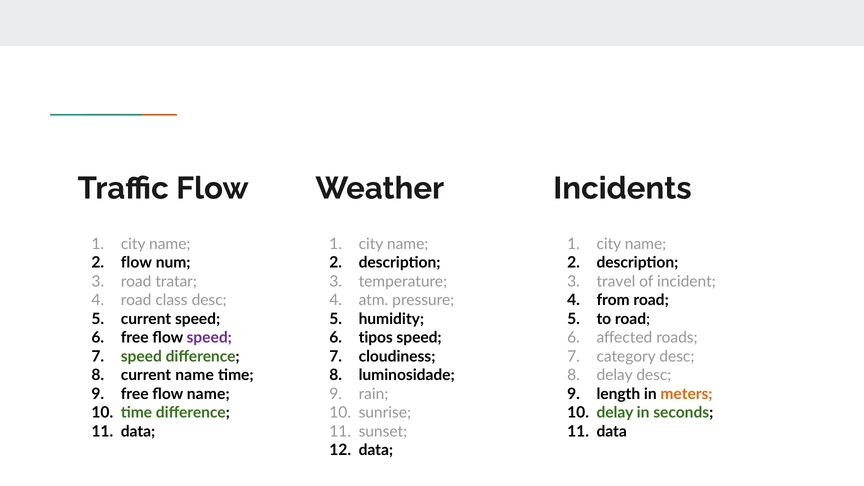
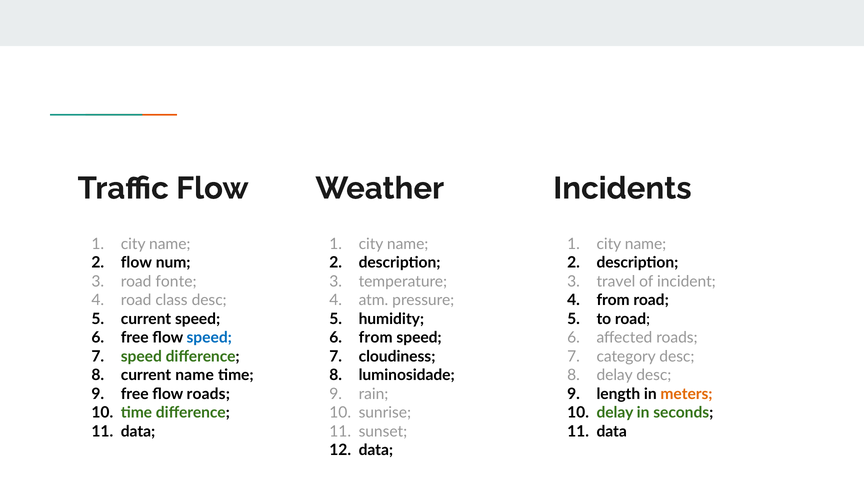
tratar: tratar -> fonte (176, 282)
speed colour: purple -> blue (209, 338)
tipos: tipos -> from (376, 338)
flow name: name -> roads (208, 394)
